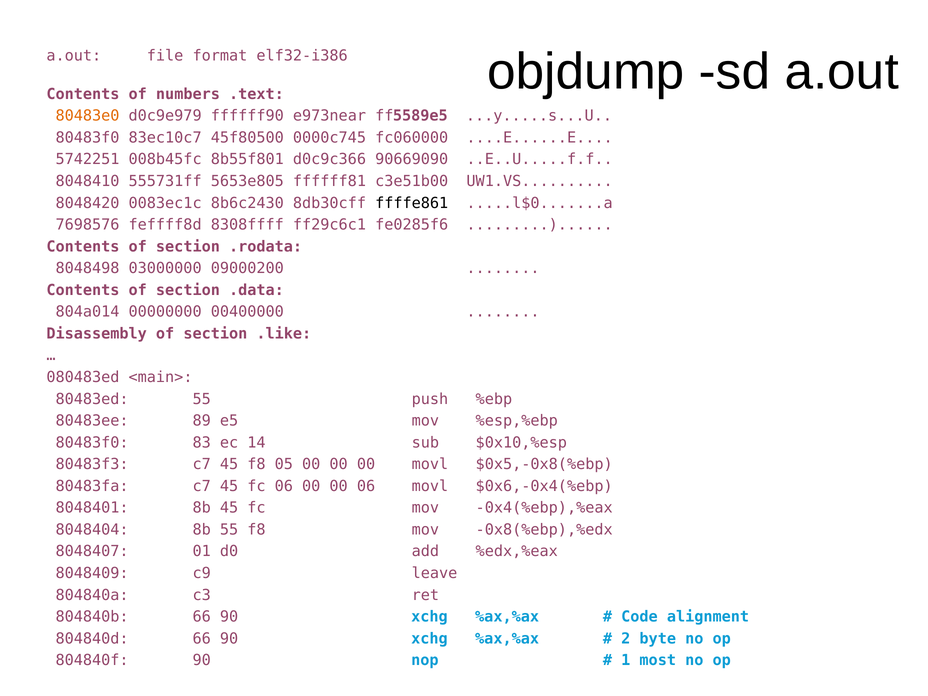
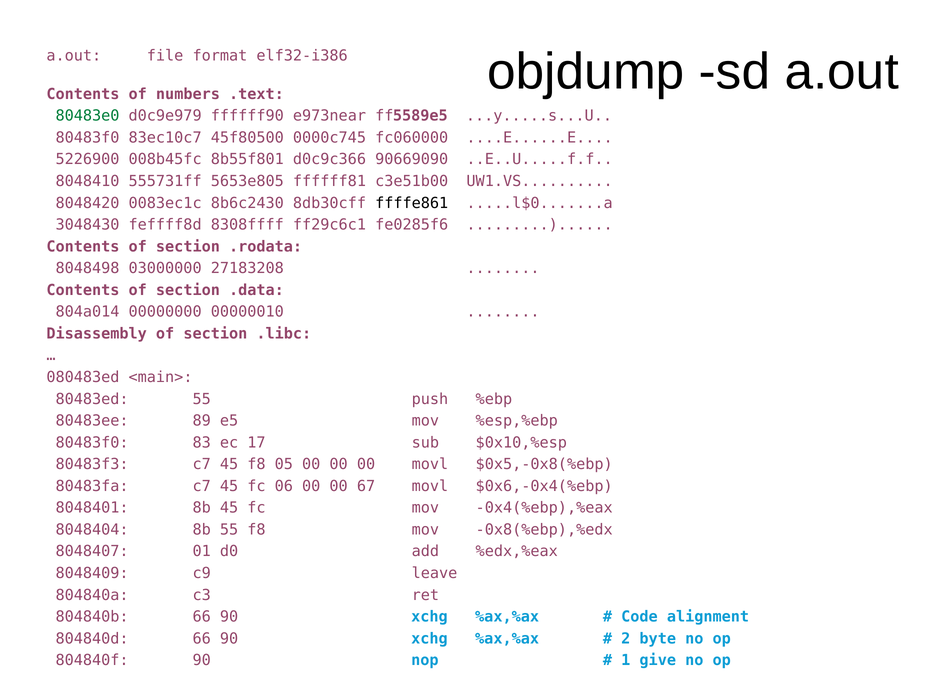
80483e0 colour: orange -> green (87, 116)
5742251: 5742251 -> 5226900 (87, 159)
7698576: 7698576 -> 3048430 (87, 225)
09000200: 09000200 -> 27183208 (247, 268)
00400000: 00400000 -> 00000010 (247, 312)
.like: .like -> .libc (284, 334)
14: 14 -> 17 (256, 443)
00 06: 06 -> 67 (366, 486)
most: most -> give (658, 660)
